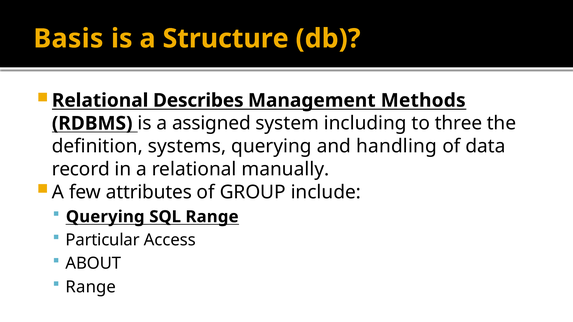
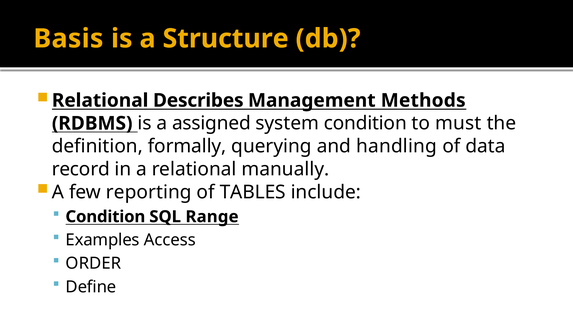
system including: including -> condition (365, 123)
three: three -> must (458, 123)
systems: systems -> formally (187, 146)
attributes: attributes -> reporting (149, 192)
GROUP: GROUP -> TABLES (253, 192)
Querying: Querying -> Condition (105, 217)
Particular: Particular -> Examples (103, 240)
ABOUT: ABOUT -> ORDER (93, 264)
Range: Range -> Define (91, 287)
